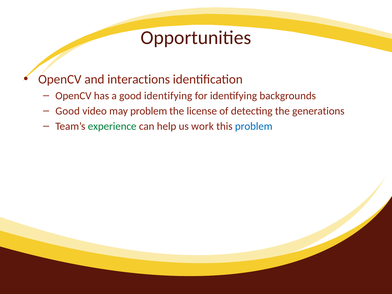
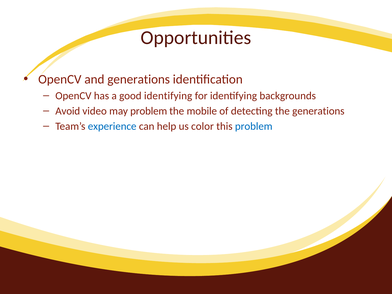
and interactions: interactions -> generations (139, 79)
Good: Good -> Avoid (68, 111)
license: license -> mobile (202, 111)
experience colour: green -> blue (112, 126)
work: work -> color (202, 126)
